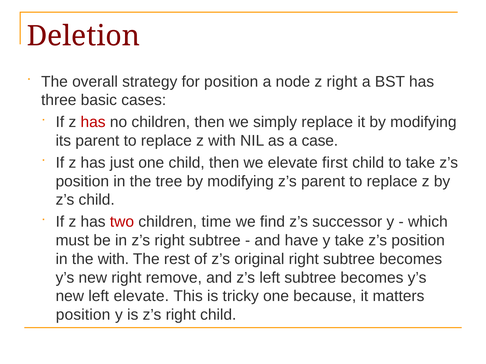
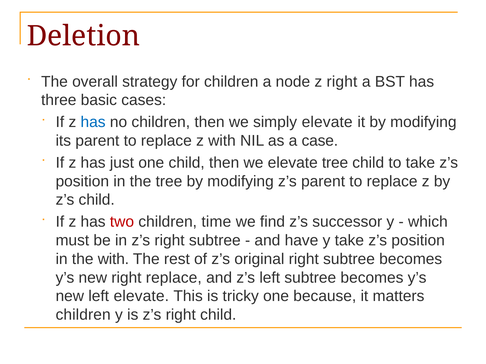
for position: position -> children (231, 82)
has colour: red -> blue (93, 122)
simply replace: replace -> elevate (327, 122)
elevate first: first -> tree (335, 163)
right remove: remove -> replace (174, 278)
position: position -> children (83, 315)
